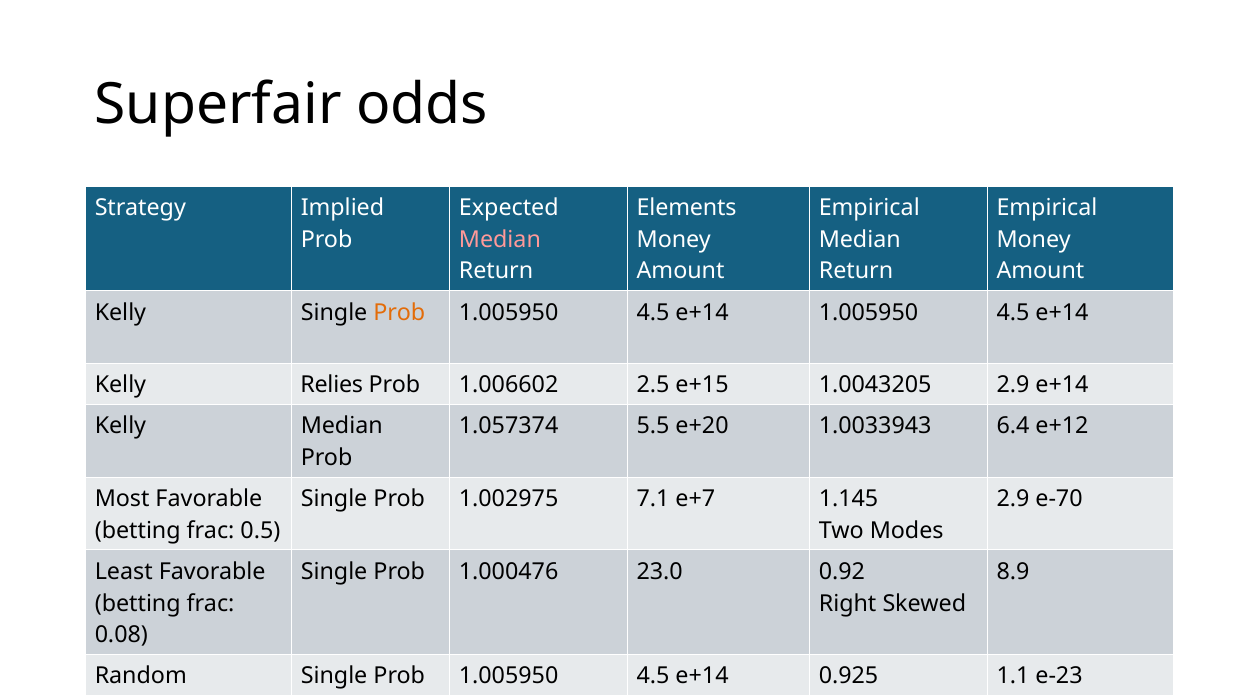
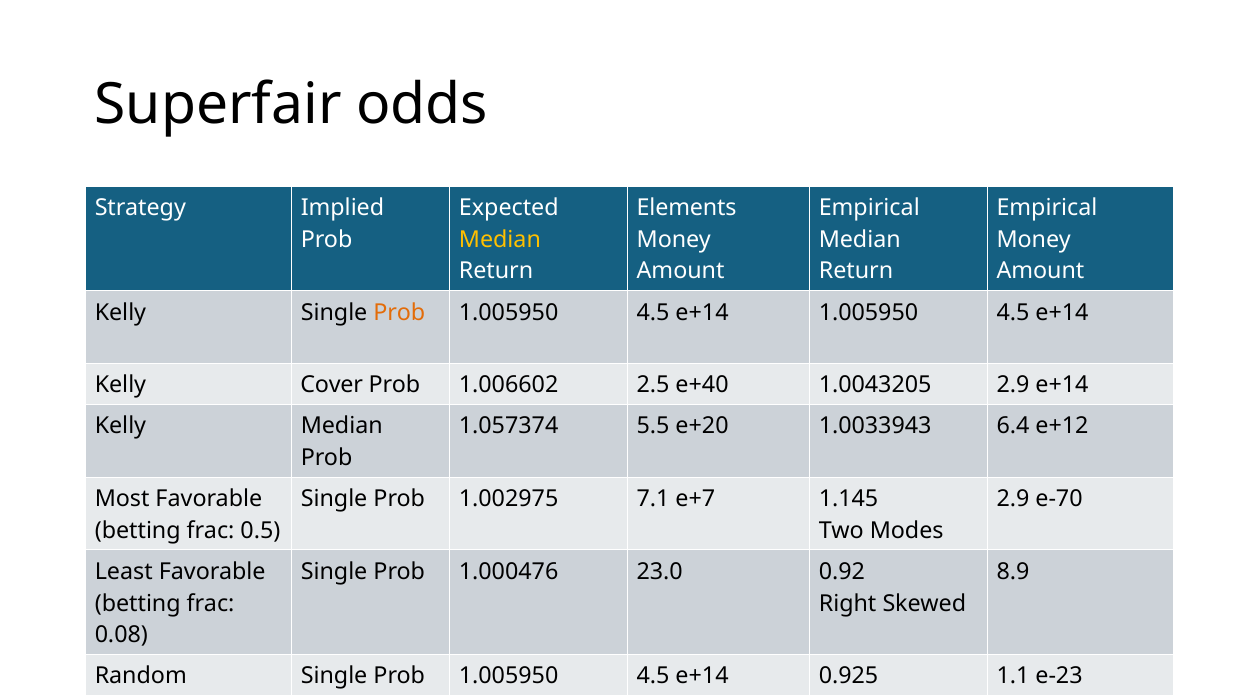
Median colour: pink -> yellow (500, 240)
Relies: Relies -> Cover (332, 385)
e+15: e+15 -> e+40 (702, 385)
